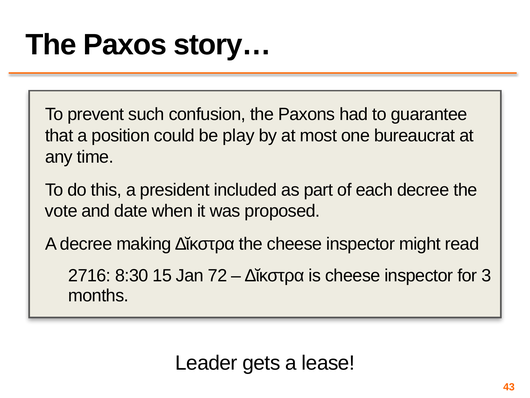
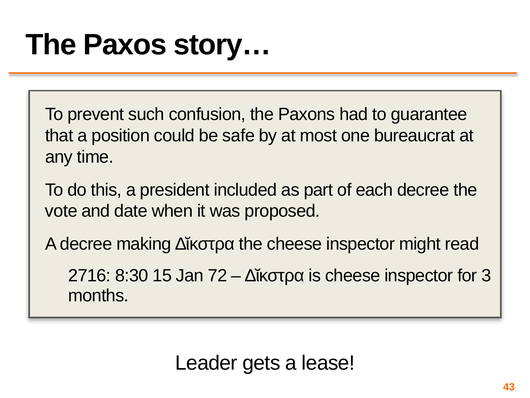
play: play -> safe (239, 136)
